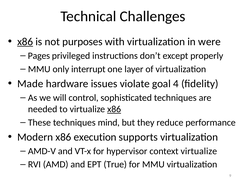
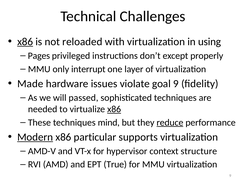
purposes: purposes -> reloaded (82, 42)
were: were -> using (210, 42)
goal 4: 4 -> 9 (176, 84)
control: control -> passed (83, 98)
reduce underline: none -> present (170, 123)
Modern underline: none -> present (35, 137)
execution: execution -> particular (95, 137)
context virtualize: virtualize -> structure (199, 152)
